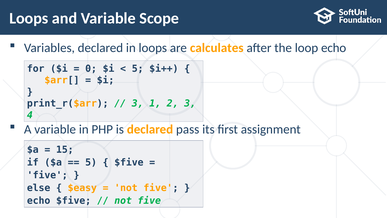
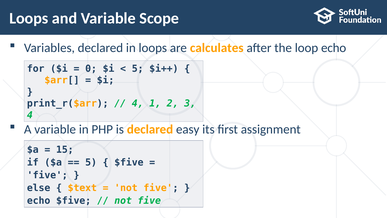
3: 3 -> 4 (138, 103)
pass: pass -> easy (188, 129)
$easy: $easy -> $text (82, 188)
